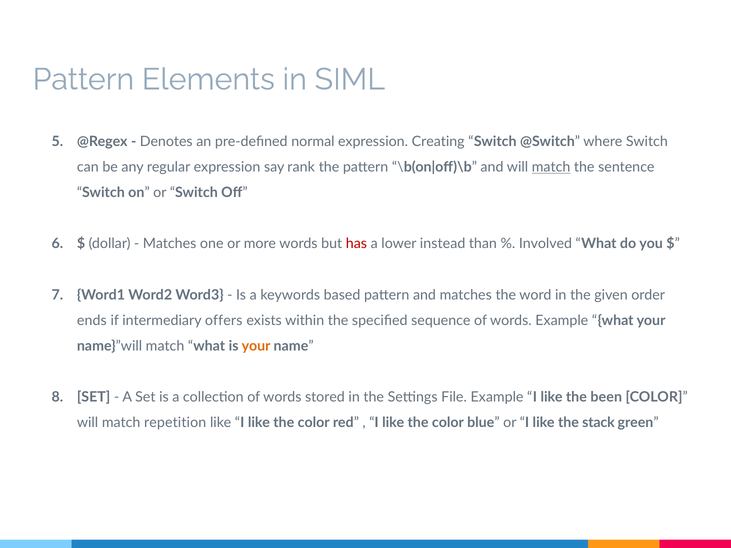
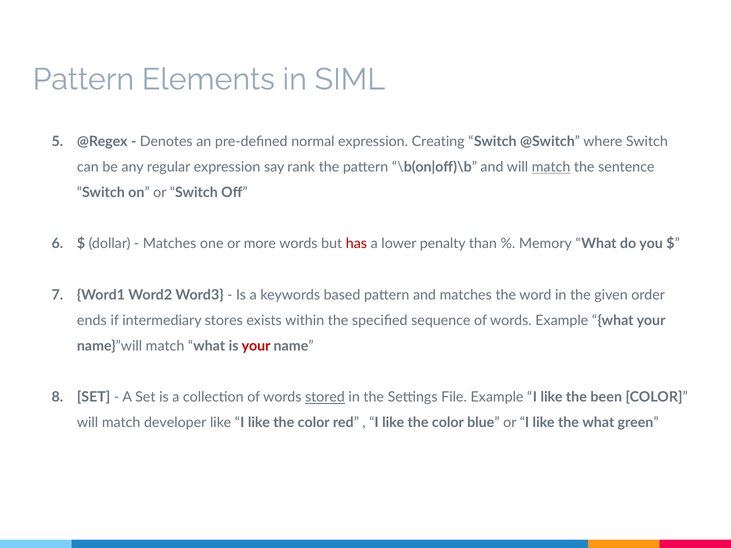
instead: instead -> penalty (443, 244)
Involved: Involved -> Memory (545, 244)
offers: offers -> stores (224, 321)
your colour: orange -> red (256, 346)
stored underline: none -> present (325, 397)
repetition: repetition -> developer (175, 423)
the stack: stack -> what (598, 423)
